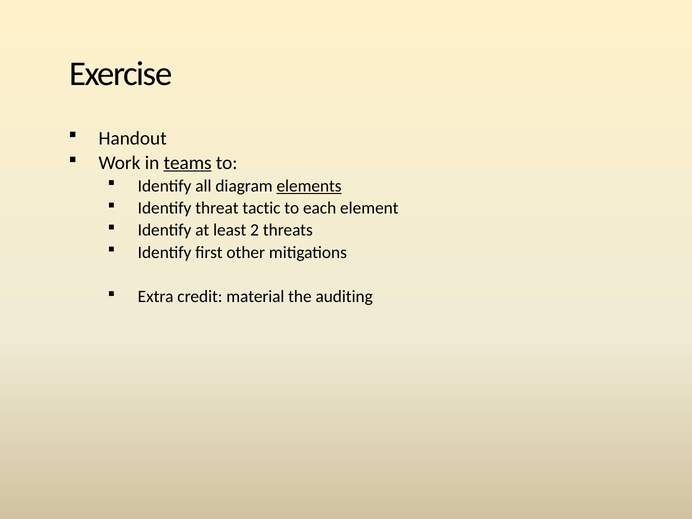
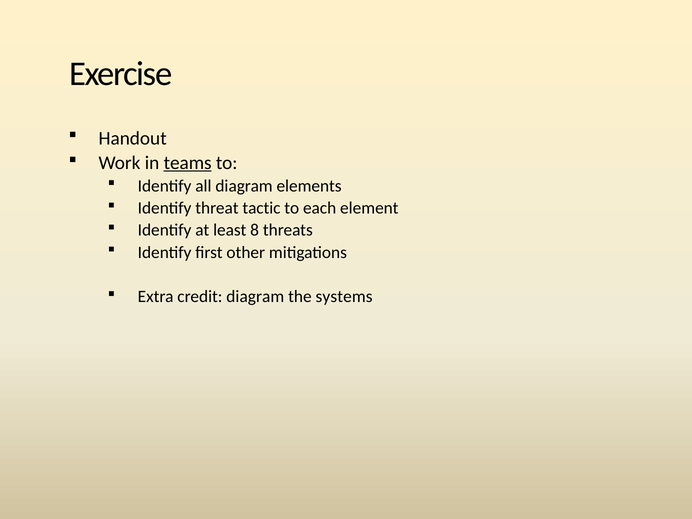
elements underline: present -> none (309, 186)
2: 2 -> 8 (255, 230)
credit material: material -> diagram (255, 297)
auditing: auditing -> systems (344, 297)
